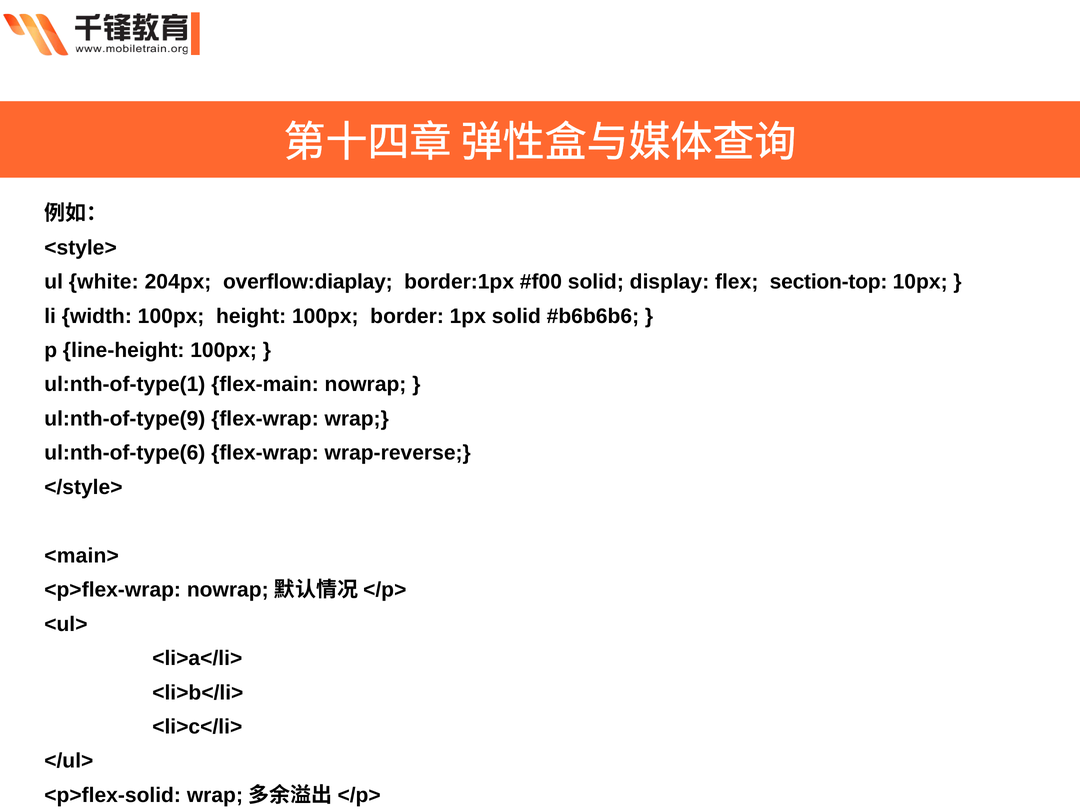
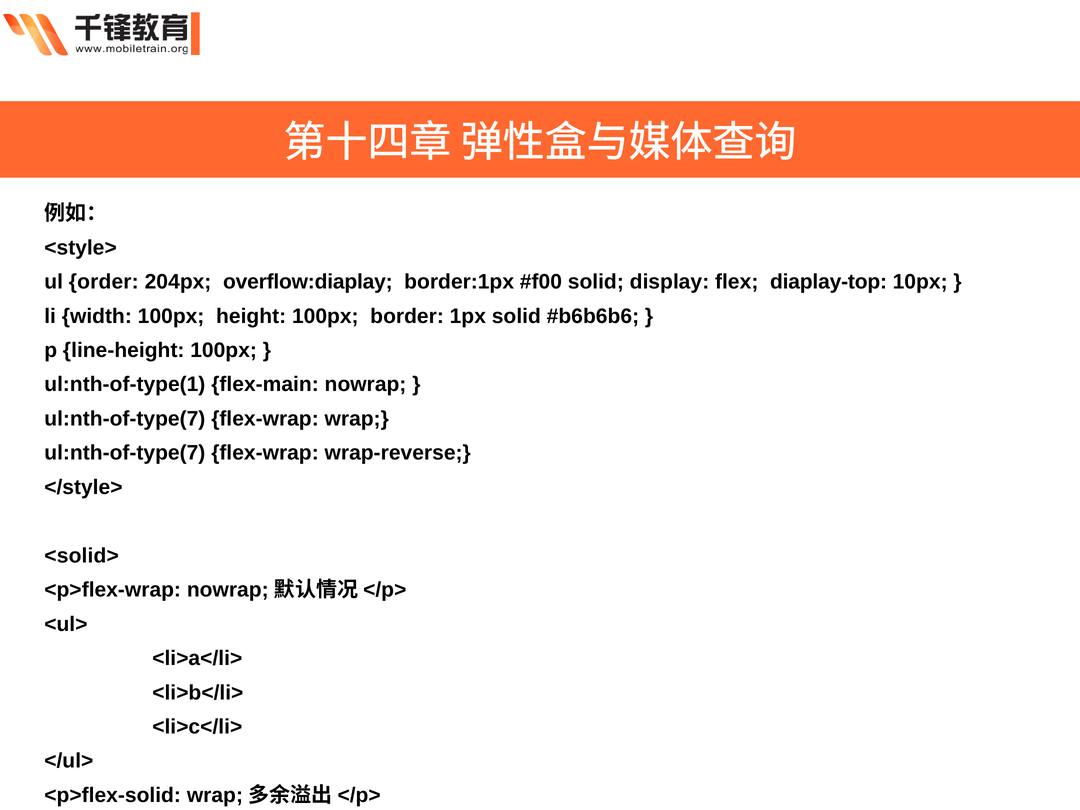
white: white -> order (104, 282)
section-top: section-top -> diaplay-top (829, 282)
ul:nth-of-type(9: ul:nth-of-type(9 -> ul:nth-of-type(7 (125, 419)
ul:nth-of-type(6: ul:nth-of-type(6 -> ul:nth-of-type(7 (125, 453)
<main>: <main> -> <solid> (82, 556)
